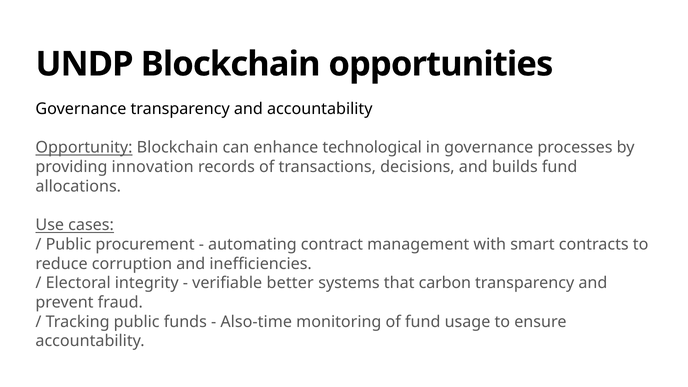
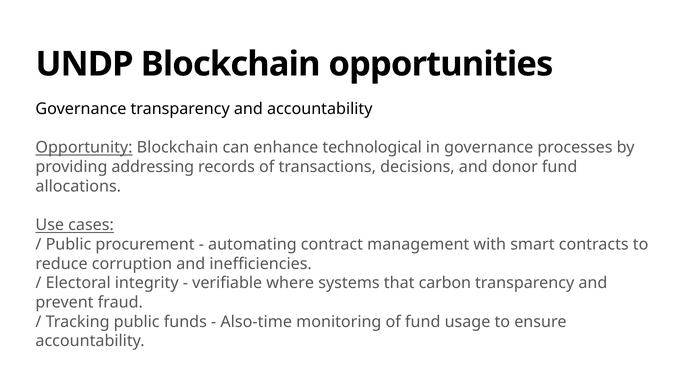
innovation: innovation -> addressing (153, 167)
builds: builds -> donor (515, 167)
better: better -> where (290, 283)
